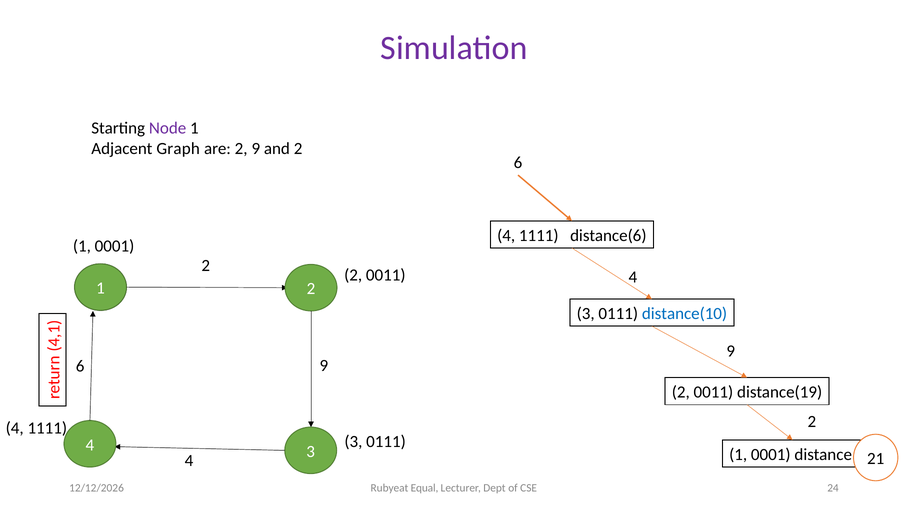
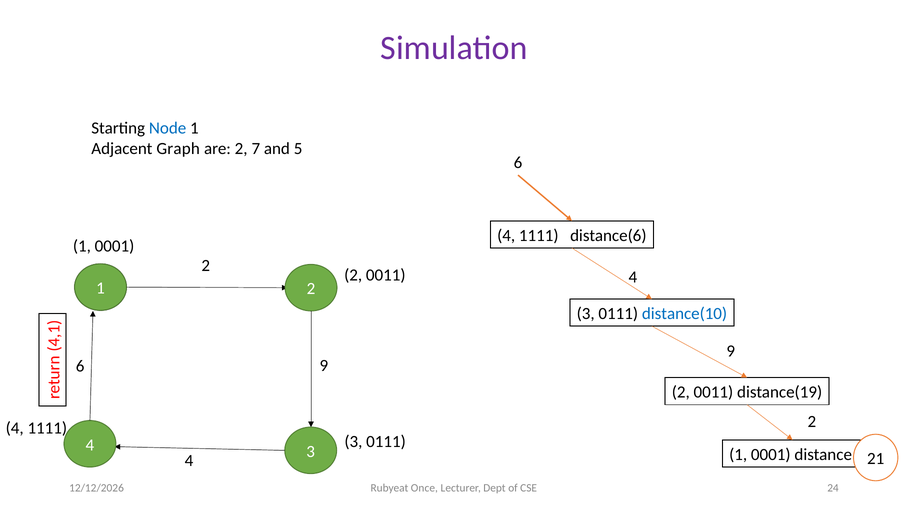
Node colour: purple -> blue (168, 128)
2 9: 9 -> 7 (256, 149)
and 2: 2 -> 5 (298, 149)
Equal: Equal -> Once (424, 488)
